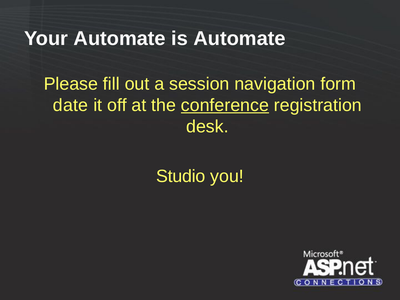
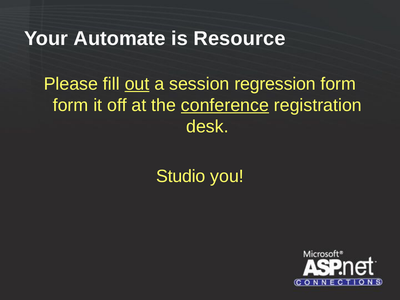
is Automate: Automate -> Resource (239, 38)
out underline: none -> present (137, 84)
navigation: navigation -> regression (275, 84)
date: date -> form (71, 105)
